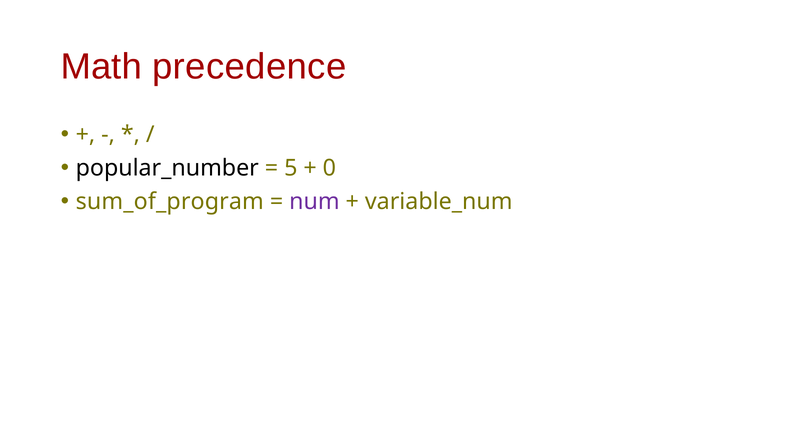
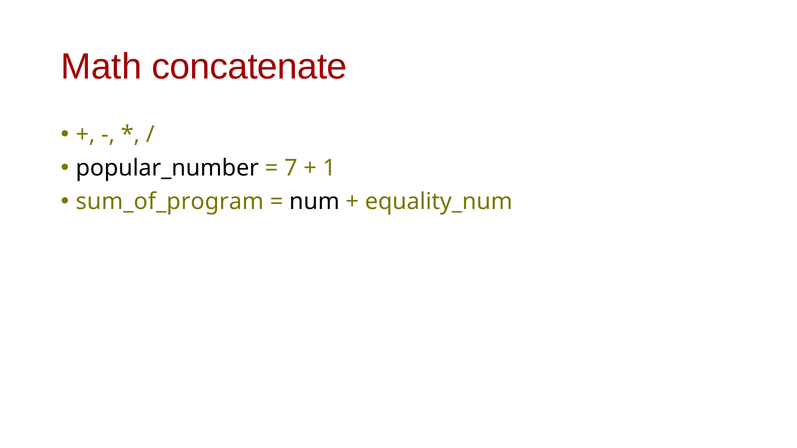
precedence: precedence -> concatenate (250, 67)
5: 5 -> 7 (291, 168)
0: 0 -> 1 (329, 168)
num colour: purple -> black (314, 202)
variable_num: variable_num -> equality_num (439, 202)
